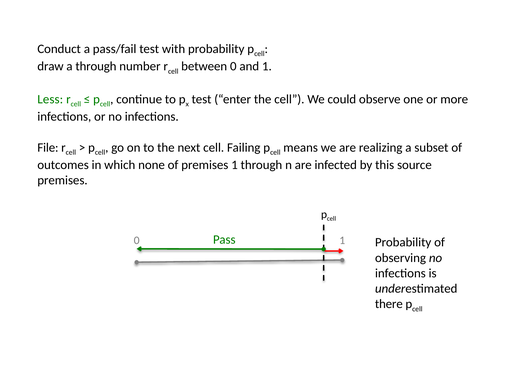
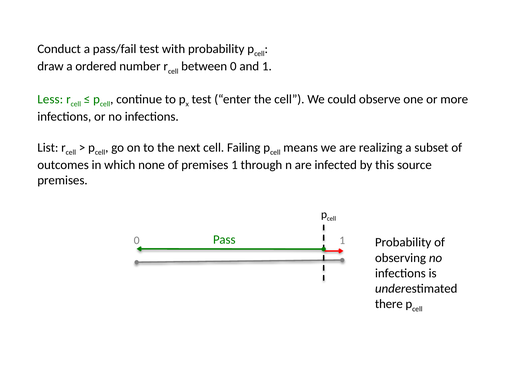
a through: through -> ordered (96, 66)
File: File -> List (48, 148)
